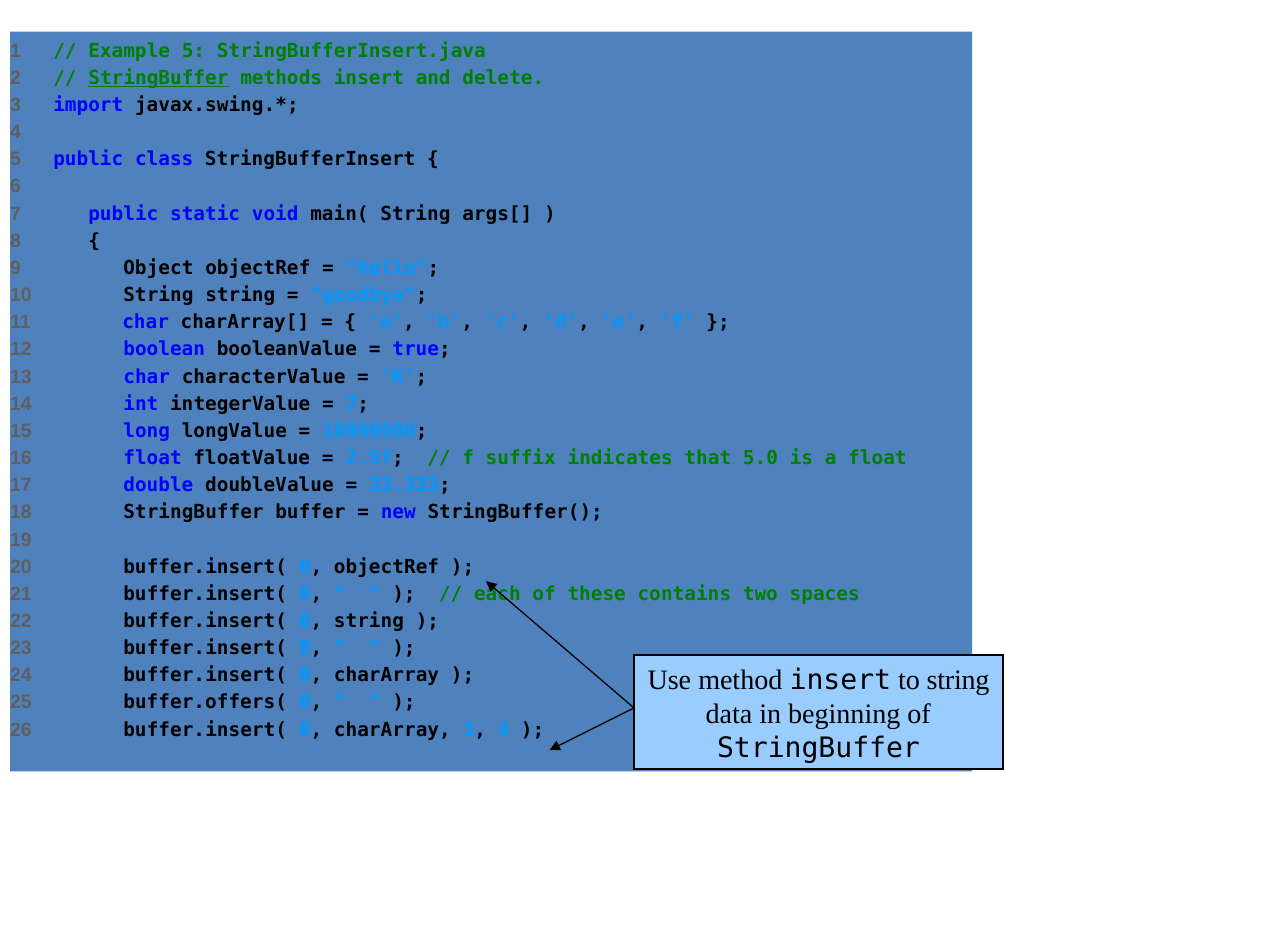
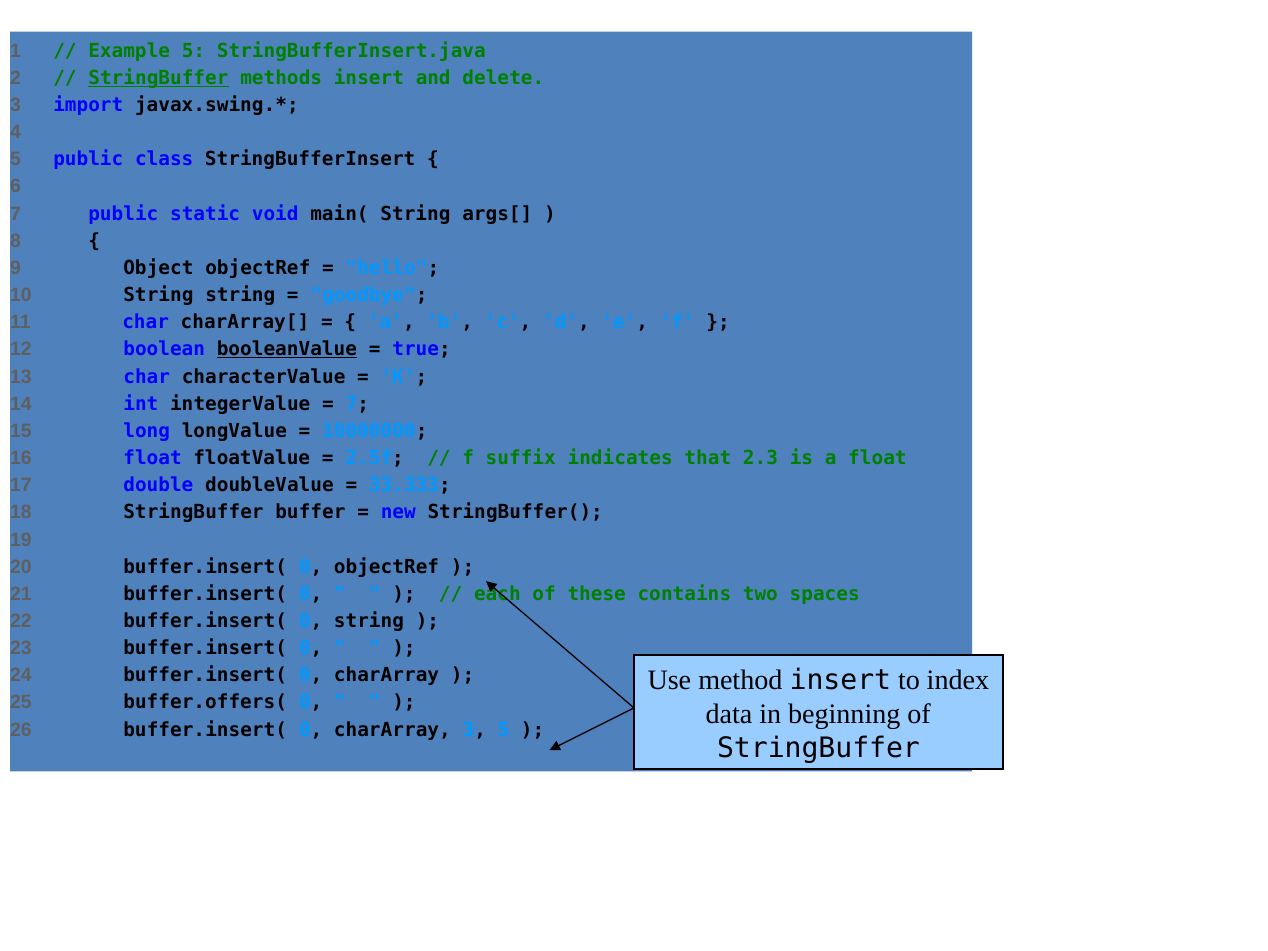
booleanValue underline: none -> present (287, 350)
5.0: 5.0 -> 2.3 (760, 458)
to string: string -> index (958, 680)
3 4: 4 -> 5 (504, 730)
